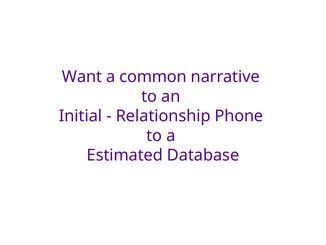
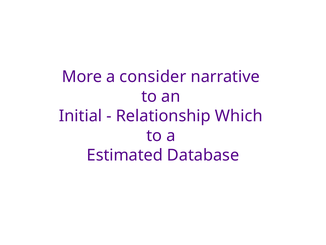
Want: Want -> More (82, 77)
common: common -> consider (153, 77)
Phone: Phone -> Which (239, 116)
